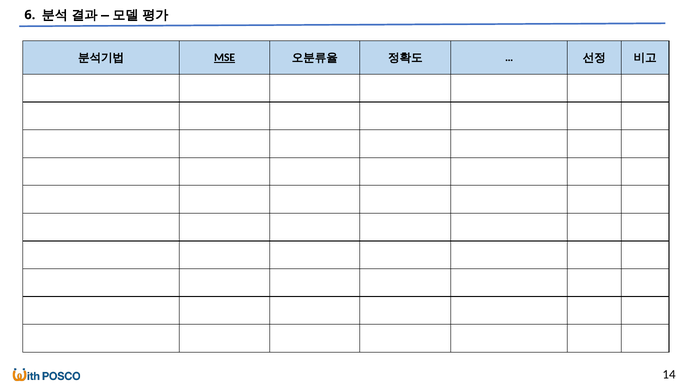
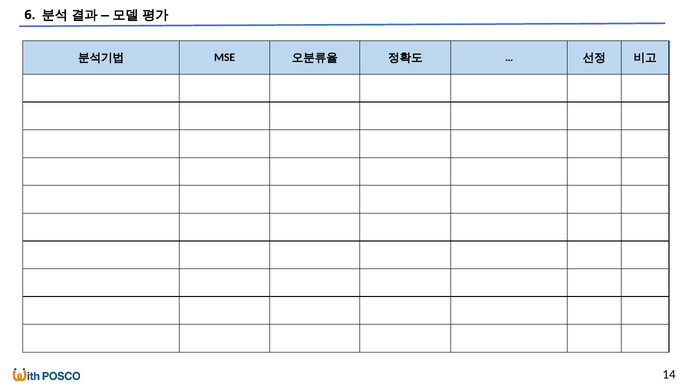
MSE underline: present -> none (225, 58)
